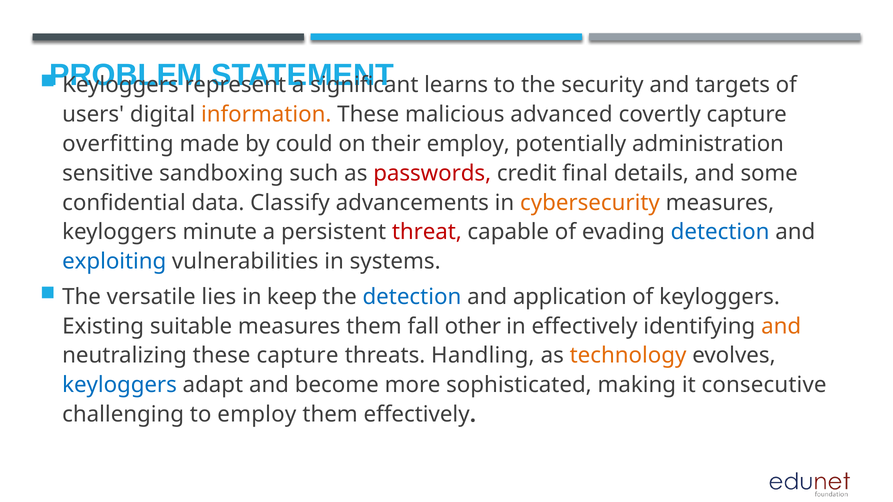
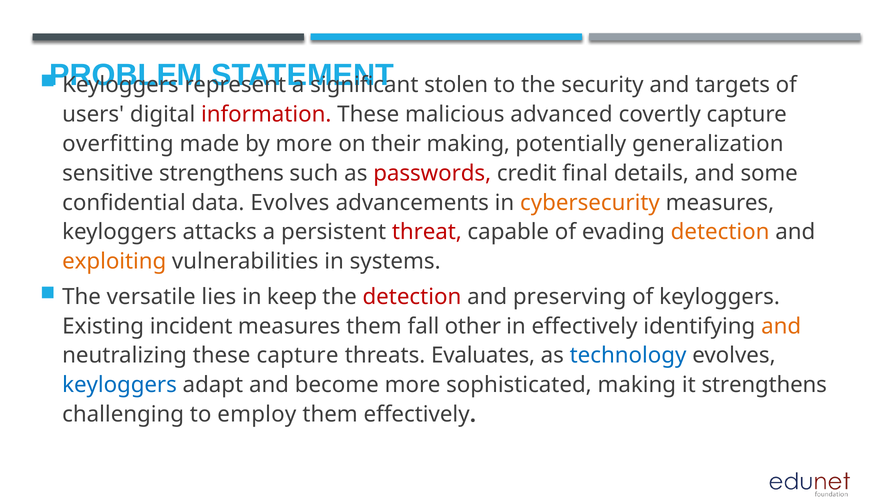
learns: learns -> stolen (456, 85)
information colour: orange -> red (266, 114)
by could: could -> more (304, 144)
their employ: employ -> making (468, 144)
administration: administration -> generalization (708, 144)
sensitive sandboxing: sandboxing -> strengthens (222, 173)
data Classify: Classify -> Evolves (290, 203)
minute: minute -> attacks (220, 232)
detection colour: blue -> orange (720, 232)
exploiting colour: blue -> orange (114, 262)
detection colour: blue -> red (412, 297)
application: application -> preserving (570, 297)
suitable: suitable -> incident (191, 326)
Handling: Handling -> Evaluates (483, 356)
technology colour: orange -> blue (628, 356)
it consecutive: consecutive -> strengthens (764, 385)
